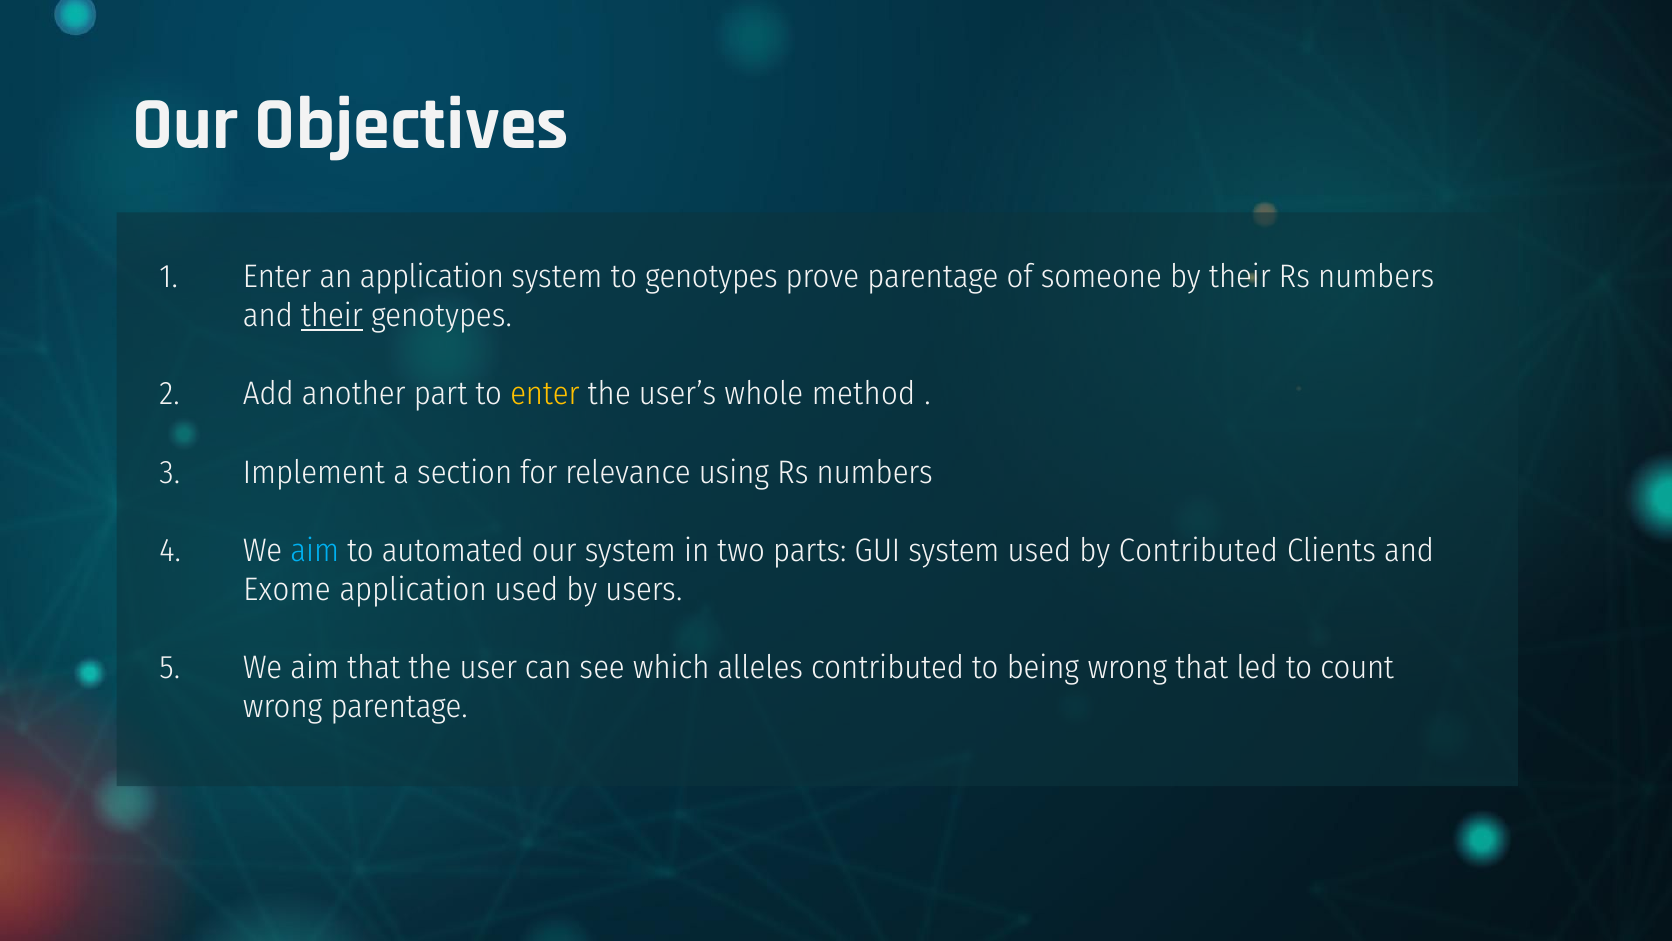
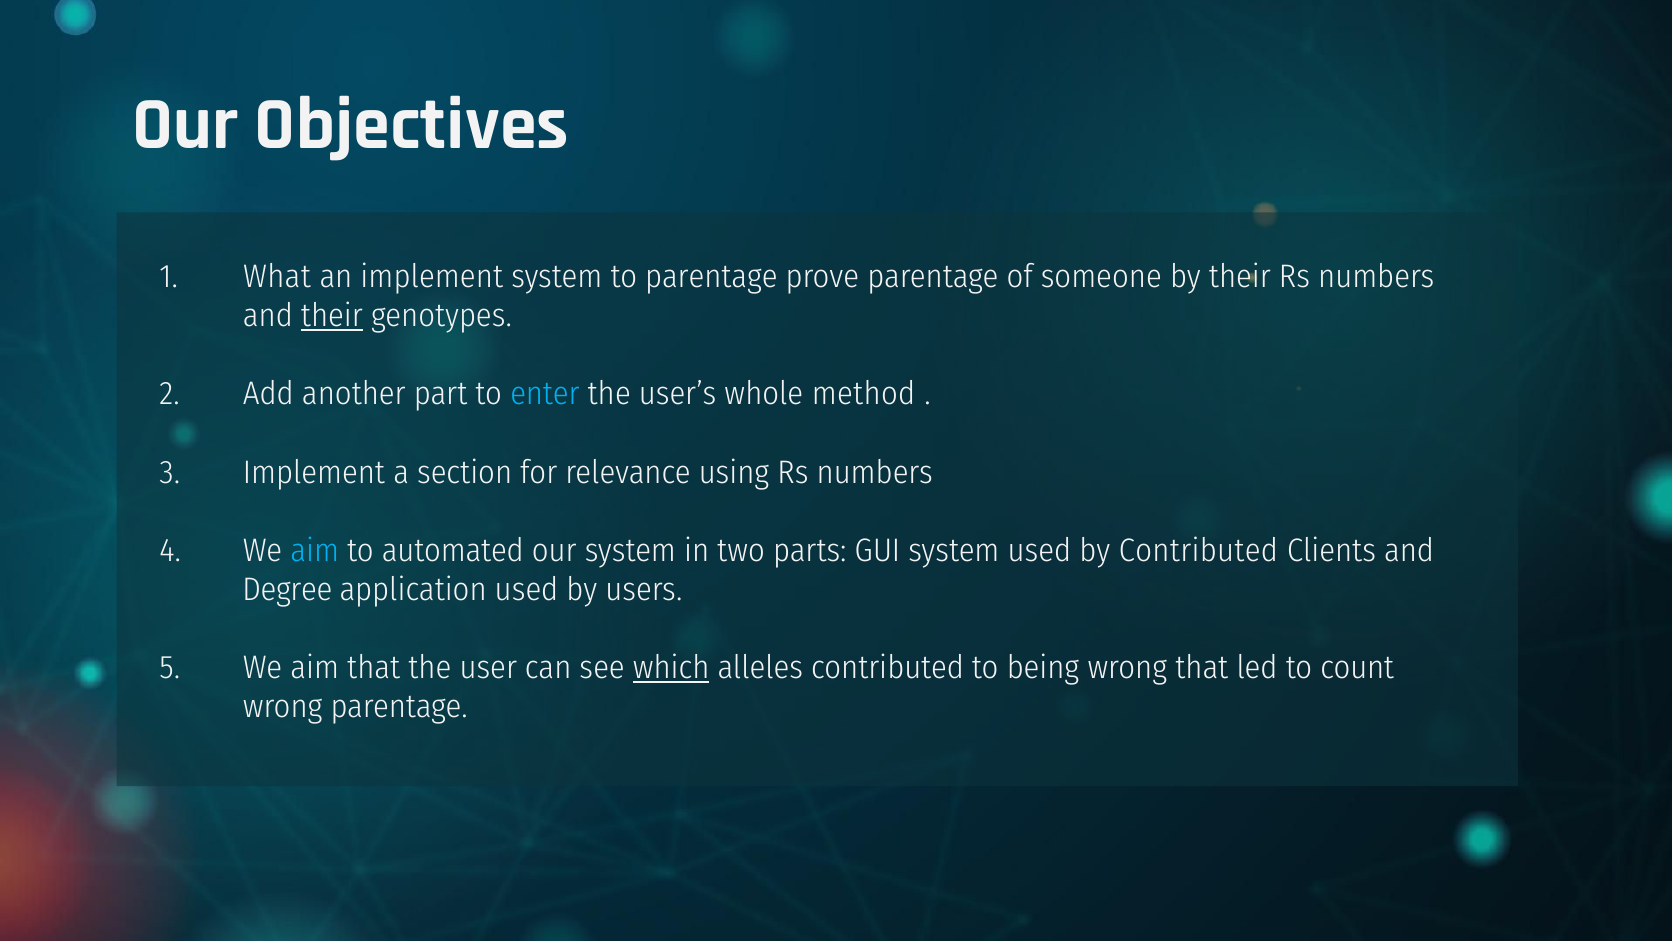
Enter: Enter -> What (277, 277)
an application: application -> implement (432, 277)
to genotypes: genotypes -> parentage (711, 277)
enter colour: yellow -> light blue (545, 394)
Exome: Exome -> Degree (287, 589)
which underline: none -> present (671, 667)
